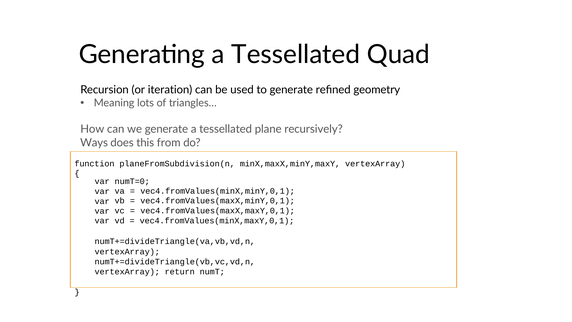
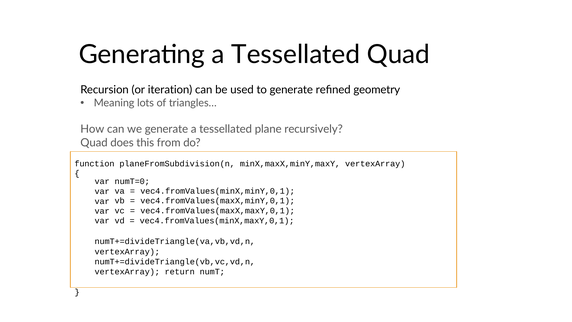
Ways: Ways -> Quad (94, 143)
